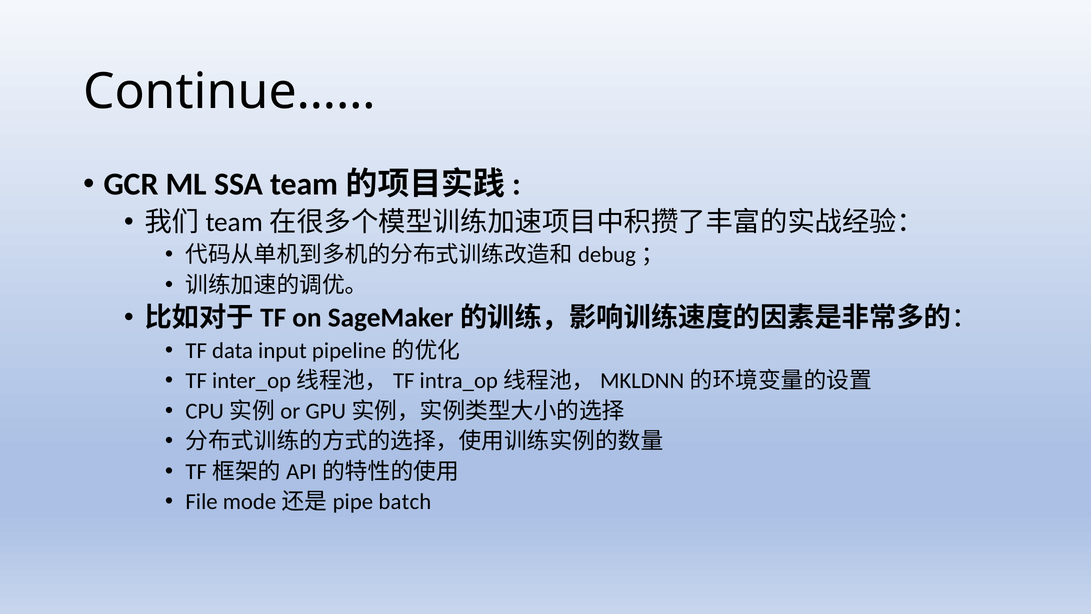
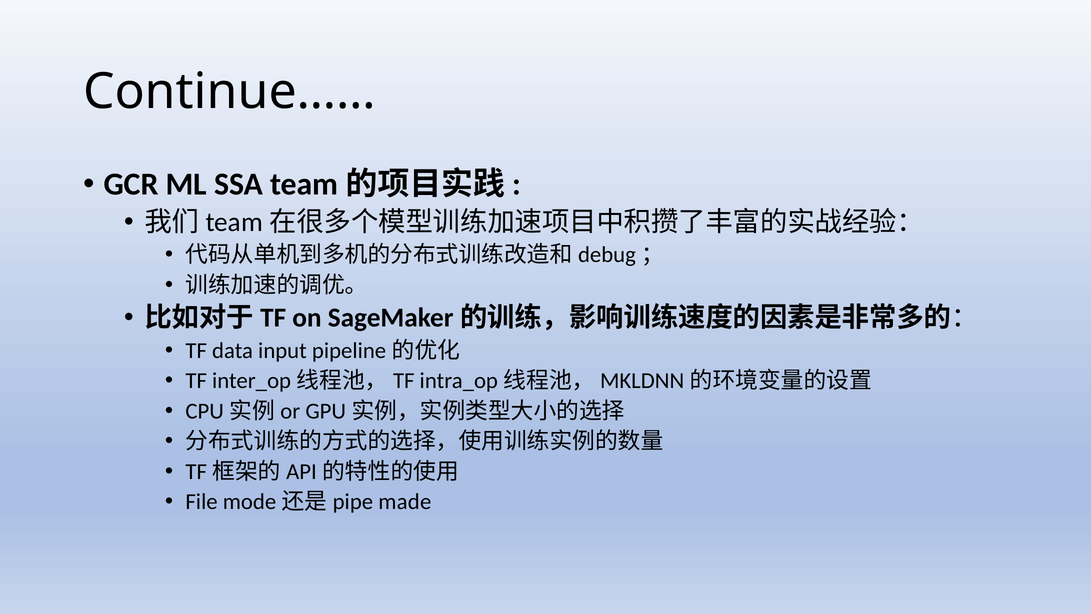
batch: batch -> made (405, 502)
